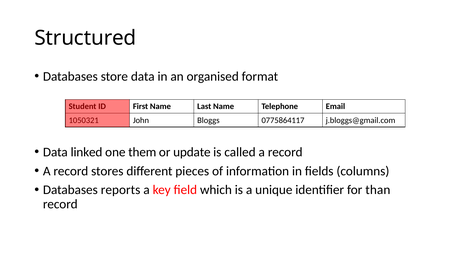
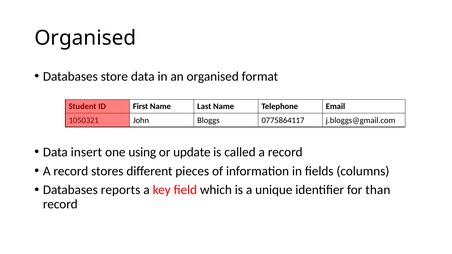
Structured: Structured -> Organised (85, 38)
linked: linked -> insert (86, 152)
them: them -> using (142, 152)
